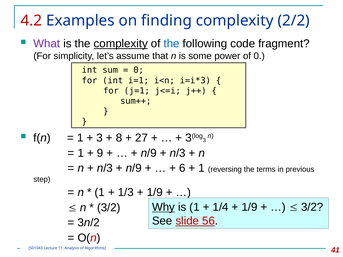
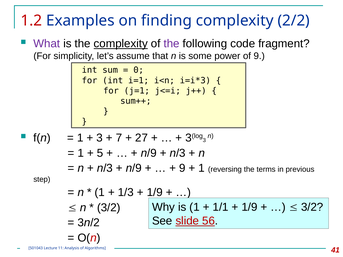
4.2: 4.2 -> 1.2 (31, 21)
the colour: blue -> purple (172, 44)
of 0: 0 -> 9 (259, 56)
8: 8 -> 7 (119, 138)
9: 9 -> 5 (100, 153)
6: 6 -> 9 (182, 168)
Why underline: present -> none (163, 207)
1/4: 1/4 -> 1/1 (221, 207)
